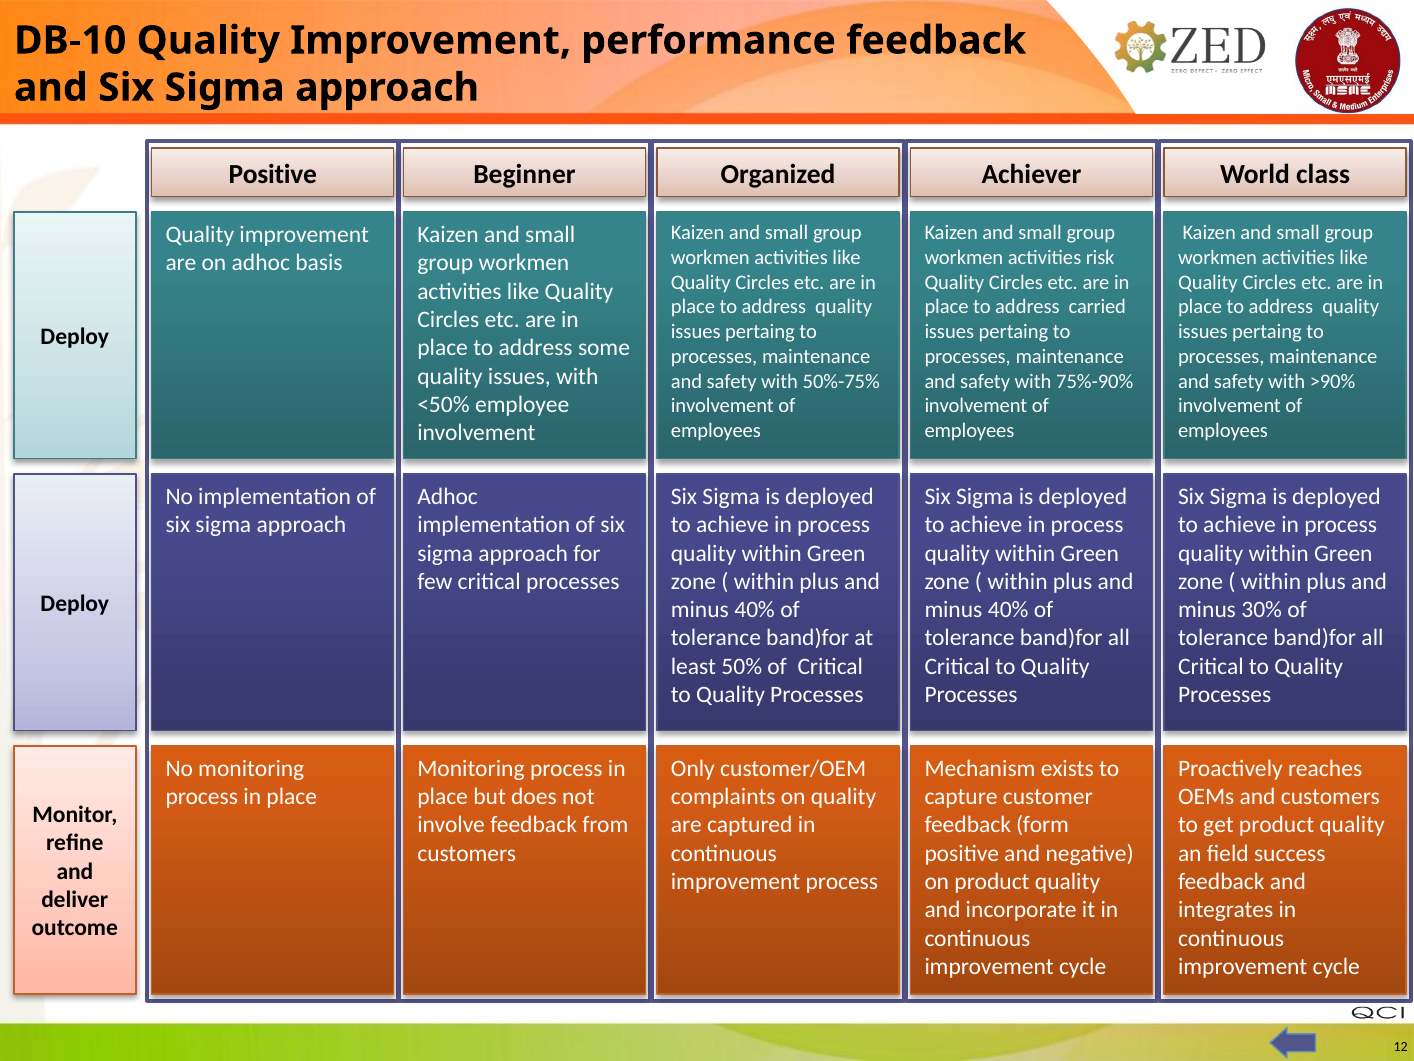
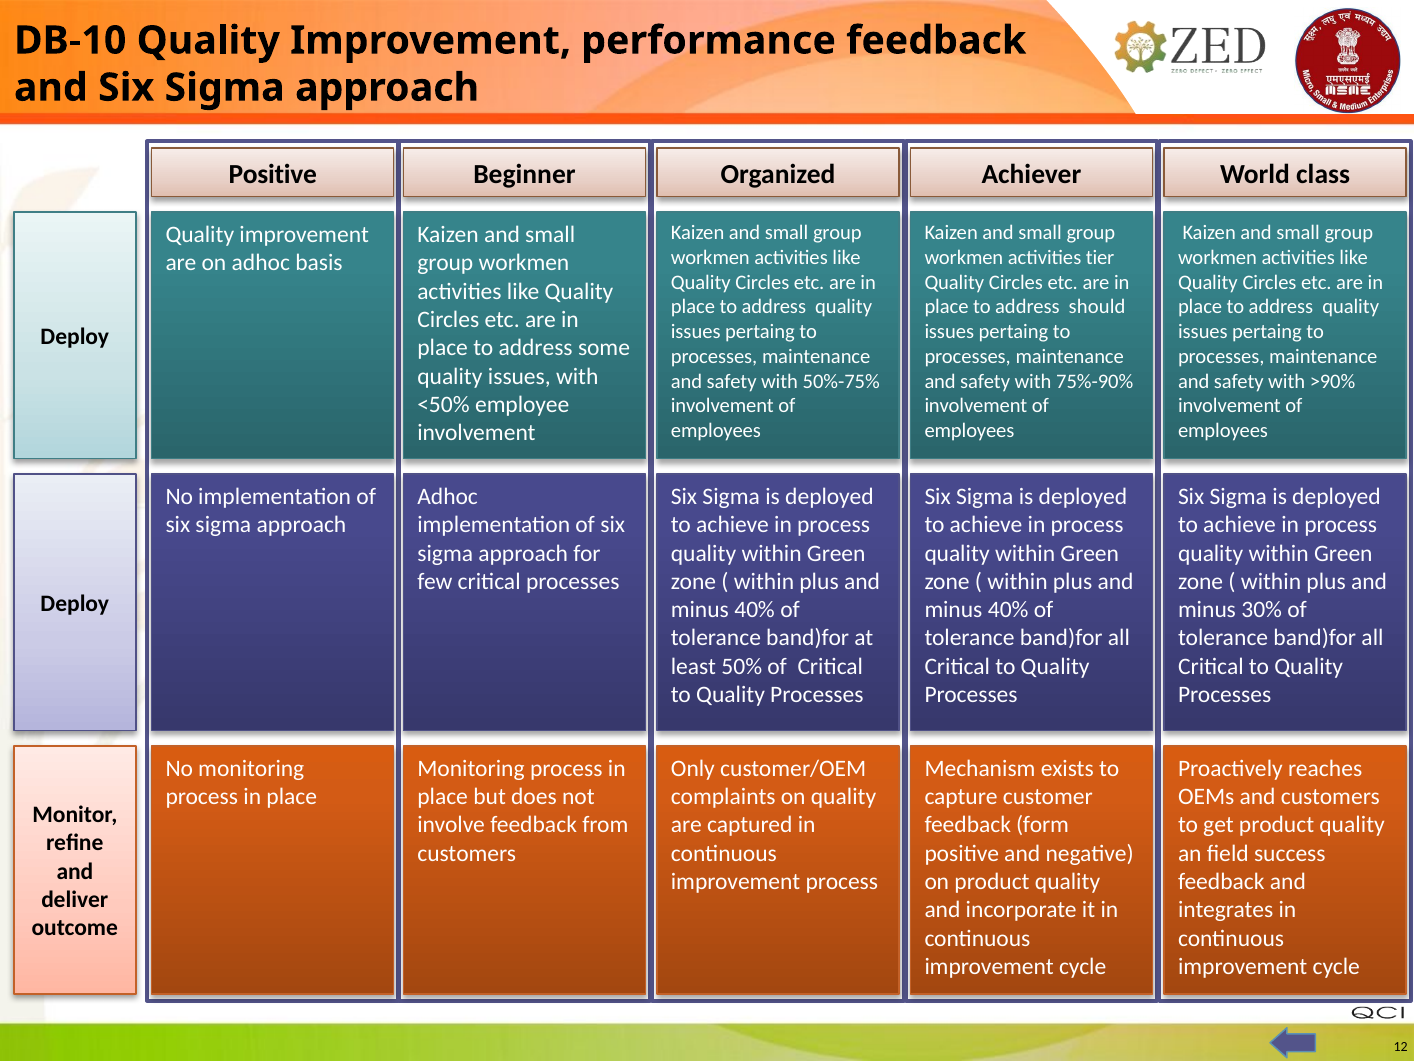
risk: risk -> tier (1100, 257)
carried: carried -> should (1097, 307)
